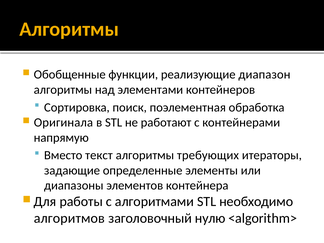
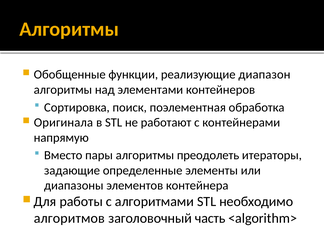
текст: текст -> пары (99, 155)
требующих: требующих -> преодолеть (208, 155)
нулю: нулю -> часть (210, 218)
